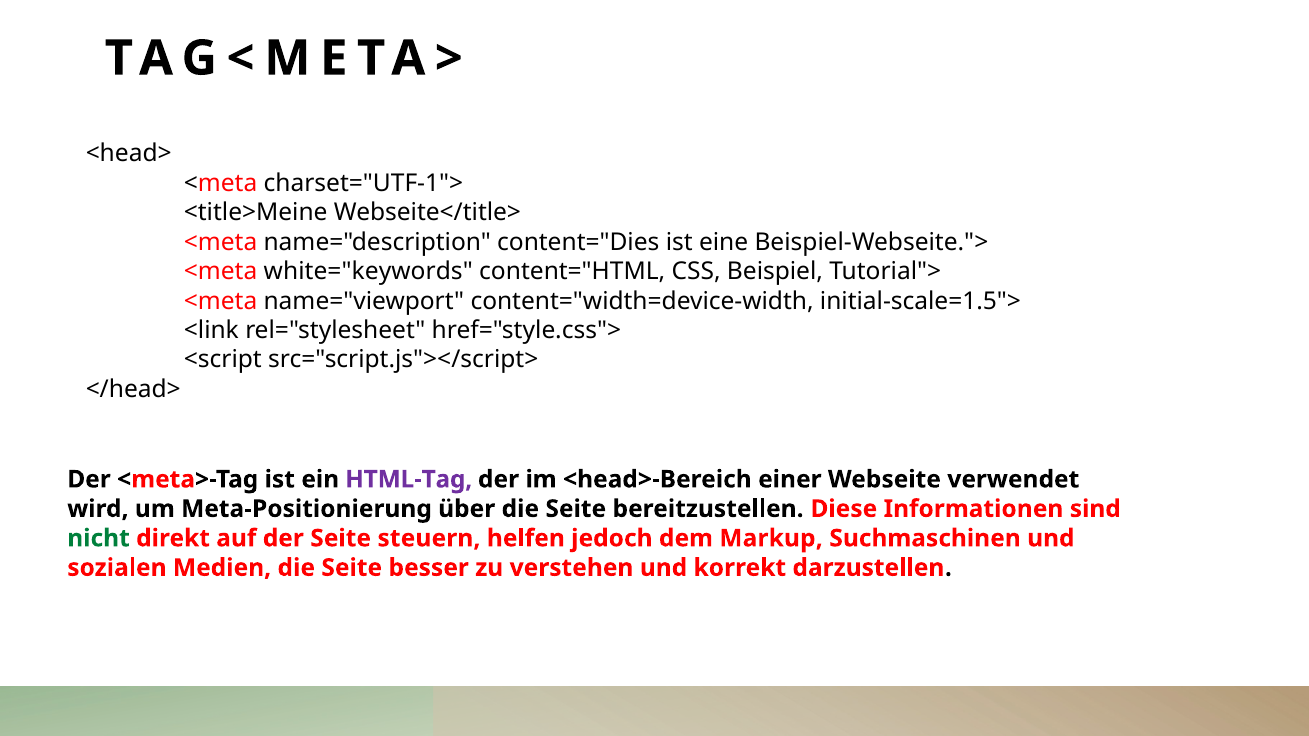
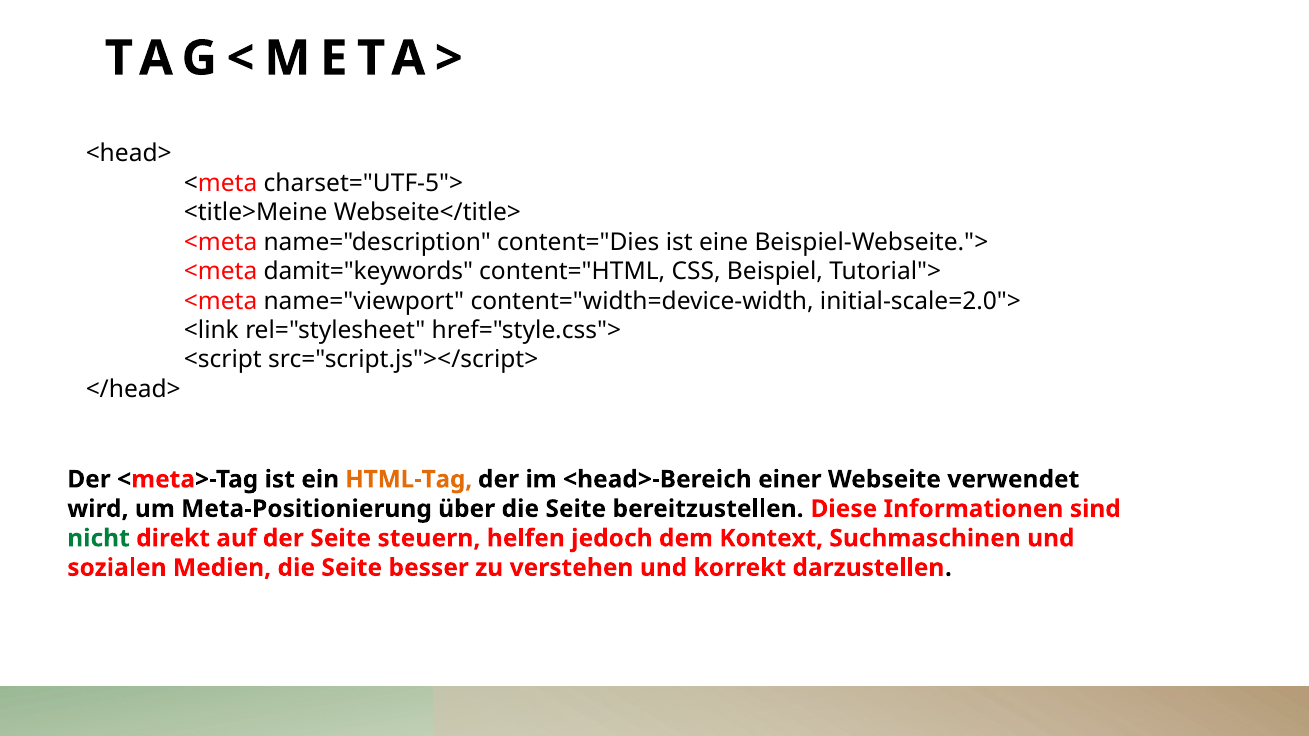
charset="UTF-1">: charset="UTF-1"> -> charset="UTF-5"> (363, 183)
white="keywords: white="keywords -> damit="keywords (368, 272)
initial-scale=1.5">: initial-scale=1.5"> -> initial-scale=2.0"> (920, 301)
HTML-Tag colour: purple -> orange (409, 480)
Markup: Markup -> Kontext (771, 539)
